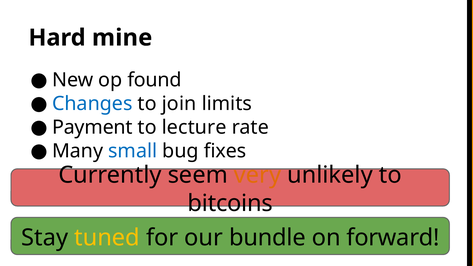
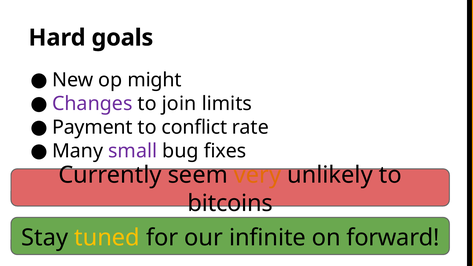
mine: mine -> goals (122, 38)
found: found -> might (155, 80)
Changes colour: blue -> purple (92, 104)
lecture: lecture -> conflict (194, 127)
small colour: blue -> purple (133, 151)
bundle: bundle -> infinite (267, 238)
